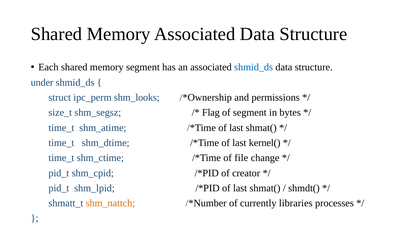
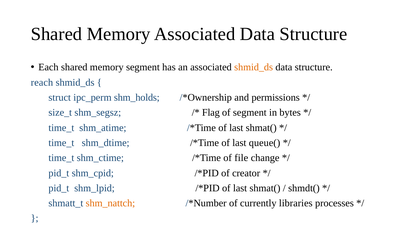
shmid_ds colour: blue -> orange (254, 67)
under: under -> reach (42, 83)
shm_looks: shm_looks -> shm_holds (137, 98)
kernel(: kernel( -> queue( (265, 143)
